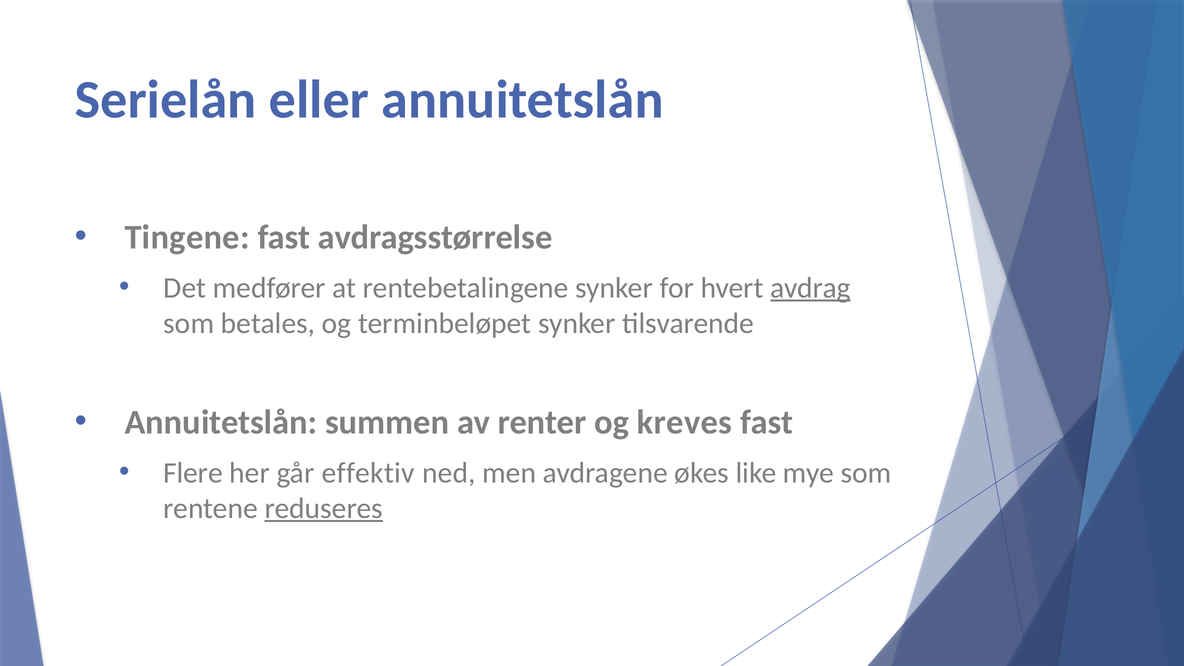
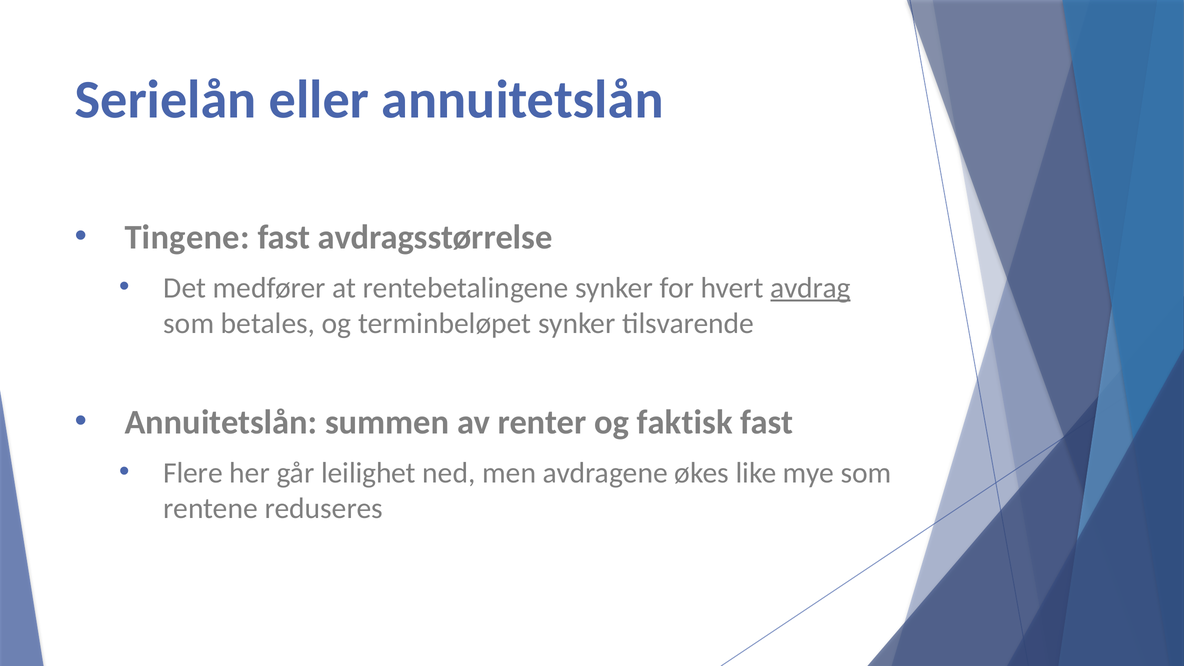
kreves: kreves -> faktisk (685, 422)
effektiv: effektiv -> leilighet (369, 473)
reduseres underline: present -> none (324, 508)
